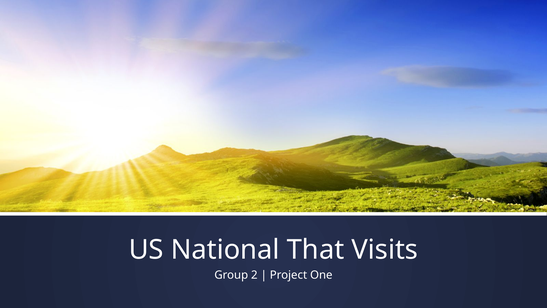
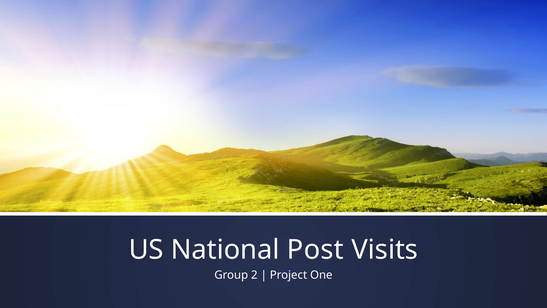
That: That -> Post (315, 250)
